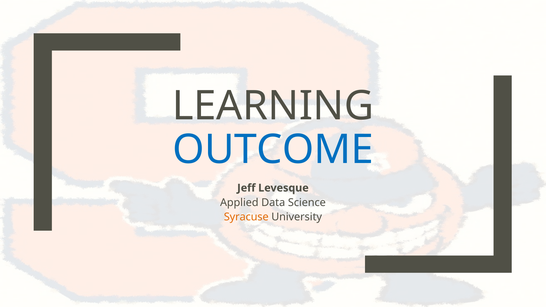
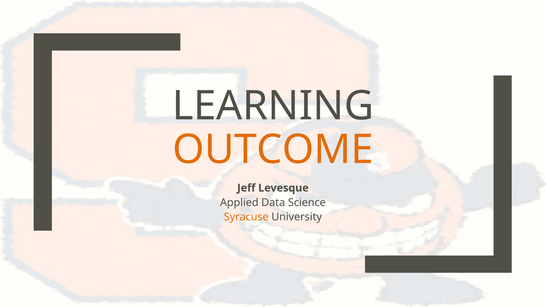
OUTCOME colour: blue -> orange (273, 150)
